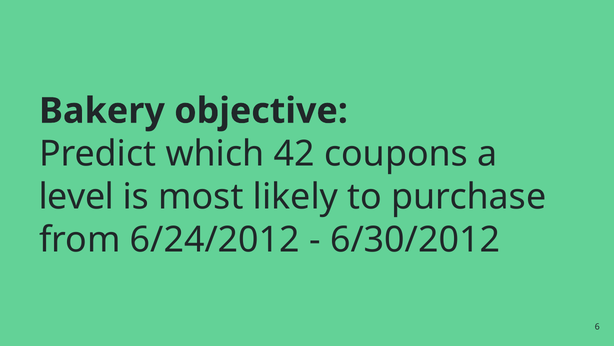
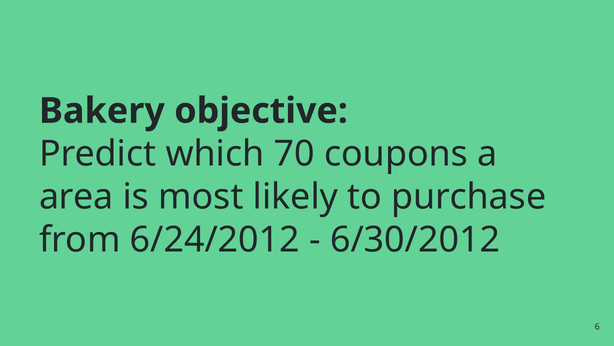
42: 42 -> 70 (294, 154)
level: level -> area (76, 197)
